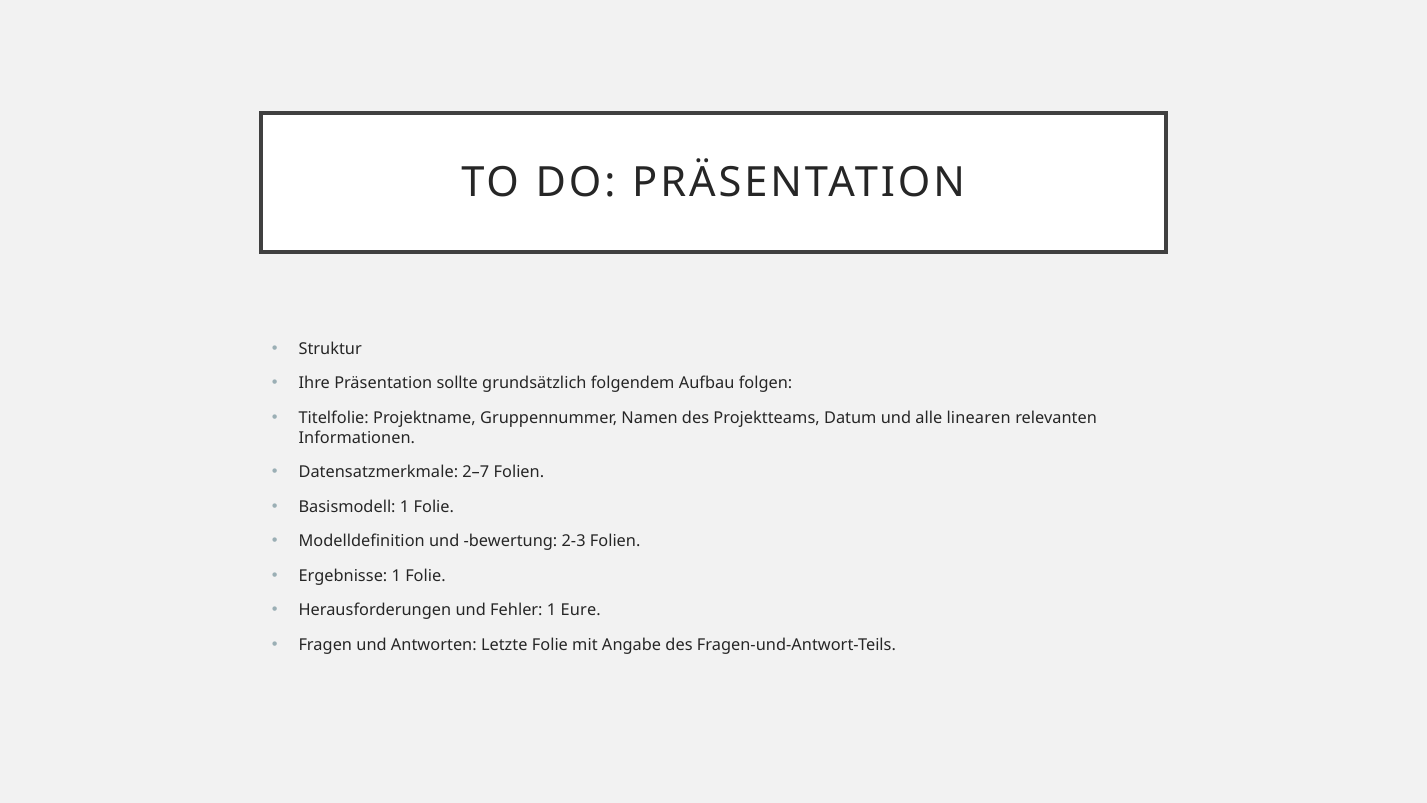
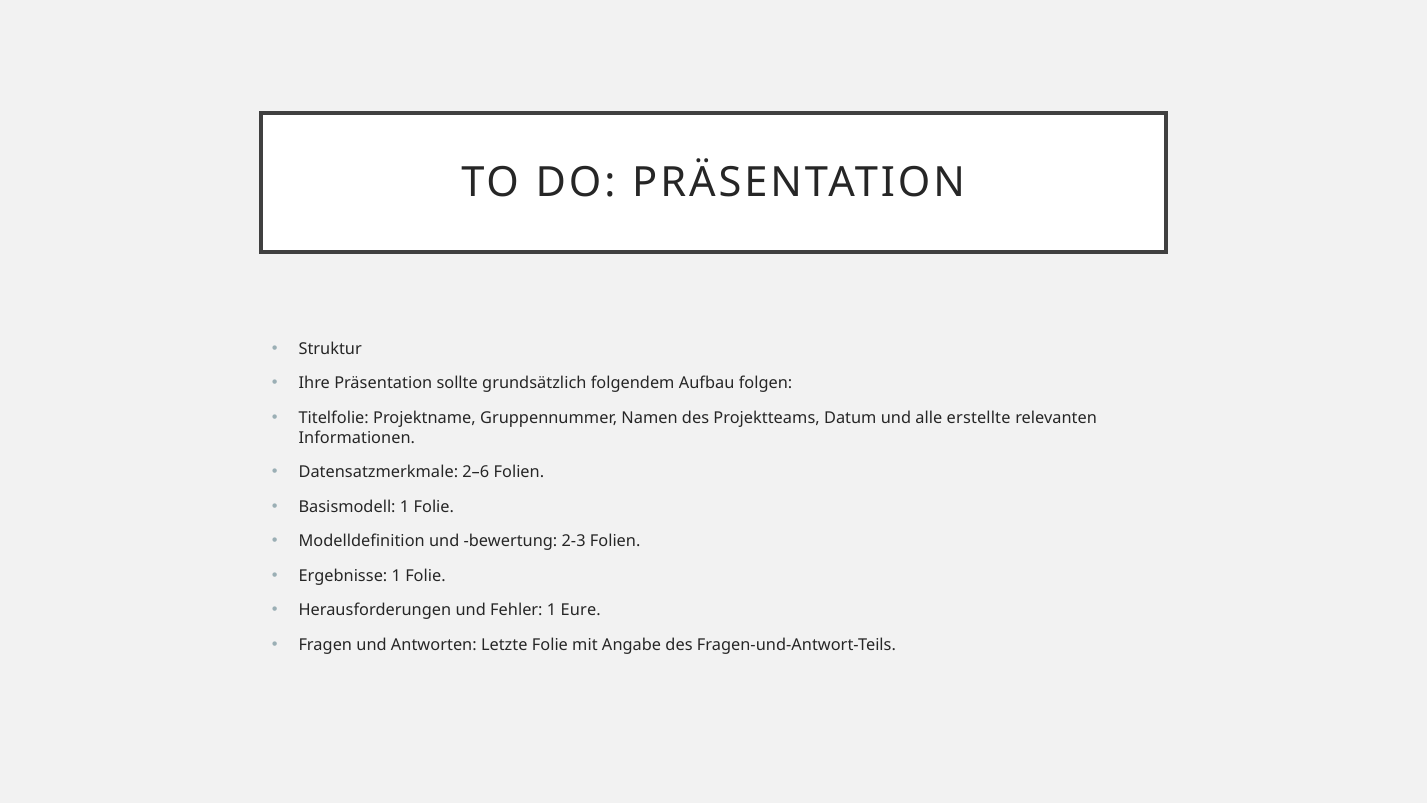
linearen: linearen -> erstellte (979, 418)
2–7: 2–7 -> 2–6 (476, 472)
